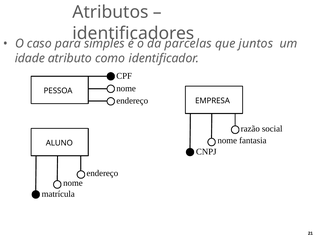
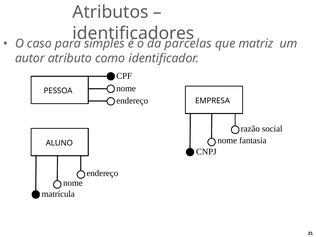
juntos: juntos -> matriz (256, 44)
idade: idade -> autor (30, 58)
